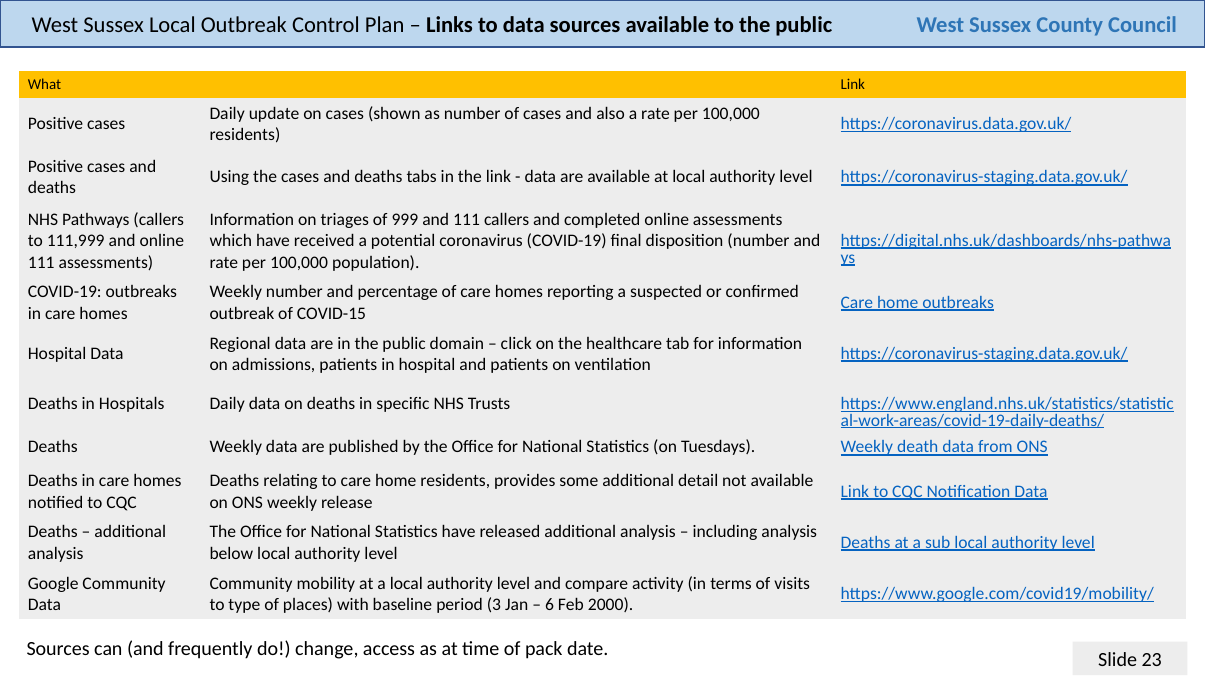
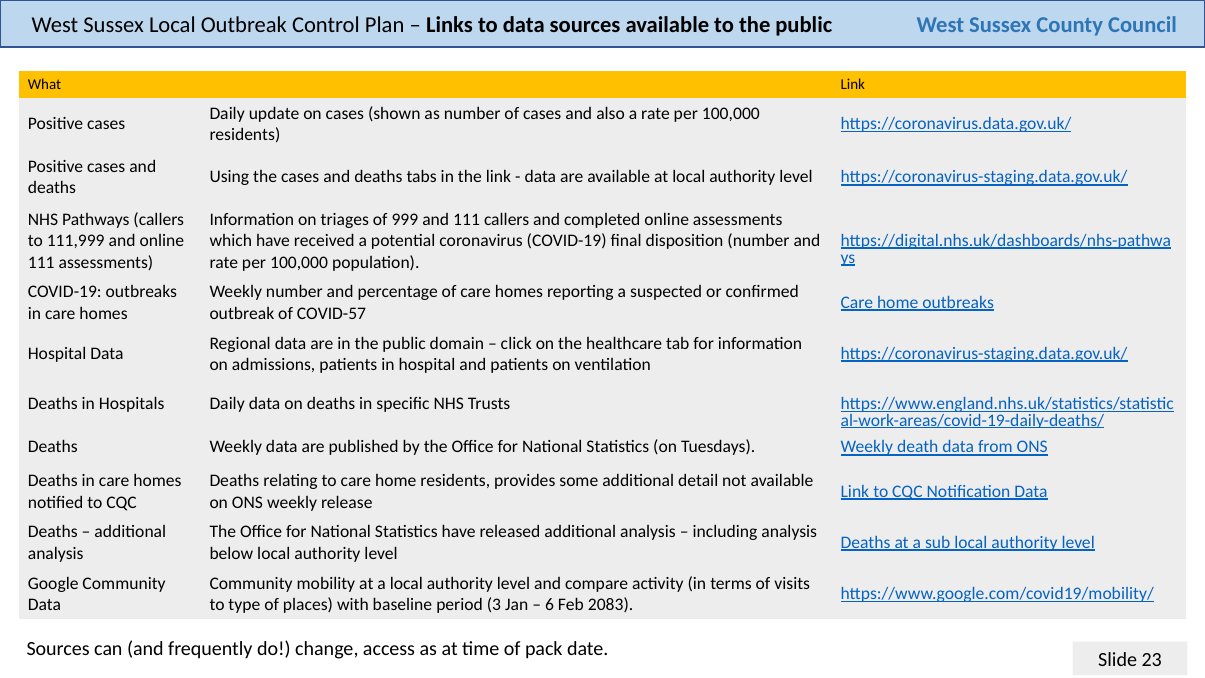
COVID-15: COVID-15 -> COVID-57 (331, 313)
2000: 2000 -> 2083 (611, 605)
